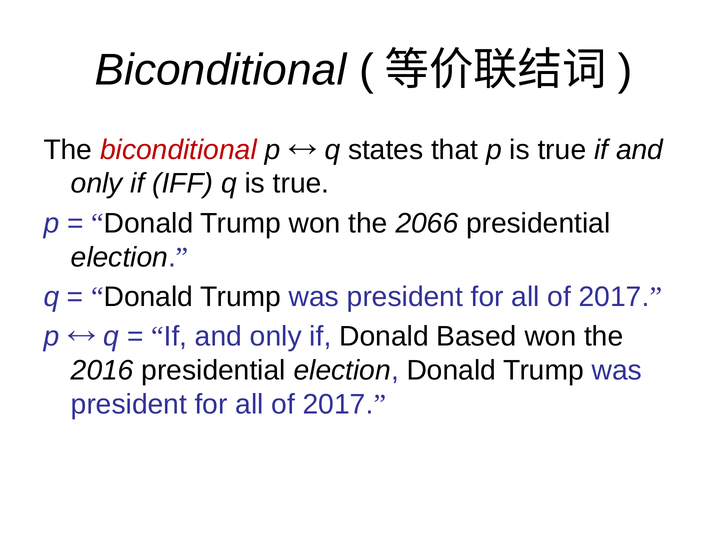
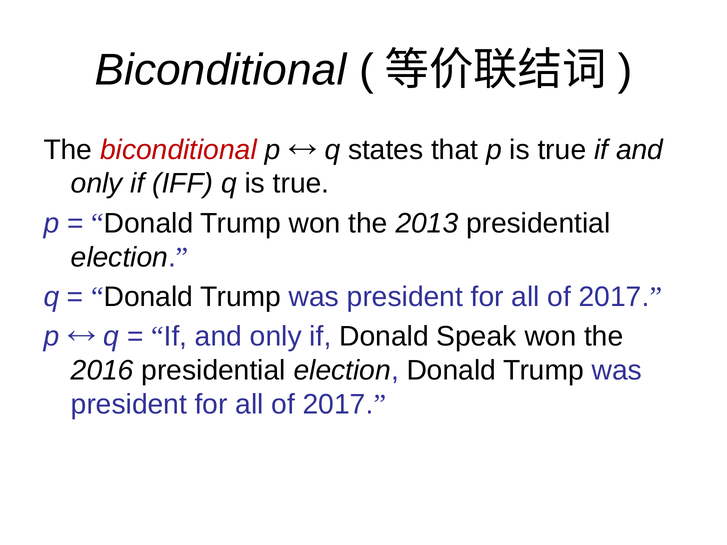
2066: 2066 -> 2013 (427, 223)
Based: Based -> Speak (476, 337)
